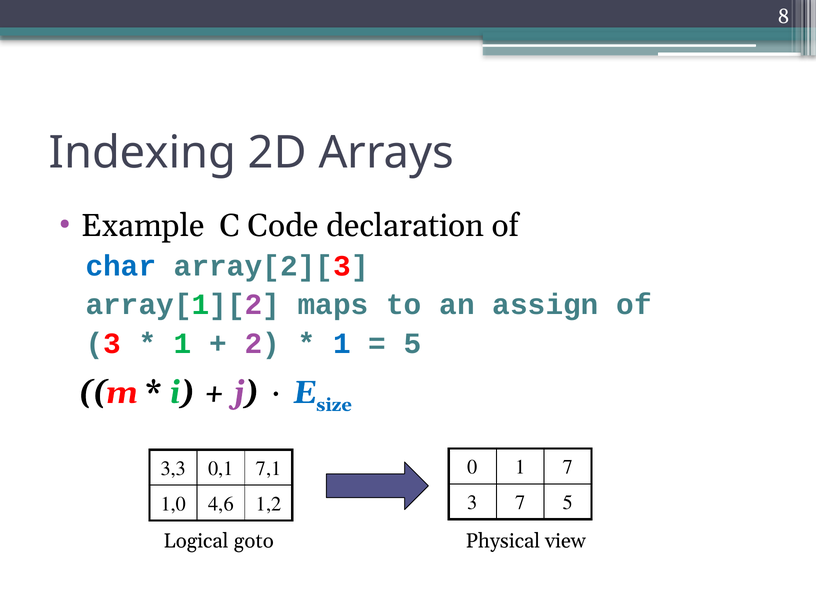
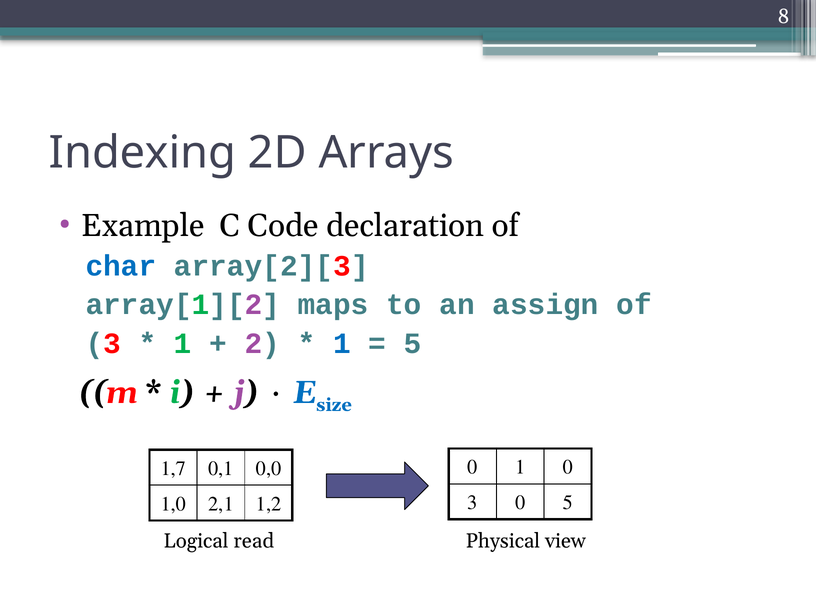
1 7: 7 -> 0 (568, 467)
3,3: 3,3 -> 1,7 (173, 469)
7,1: 7,1 -> 0,0 (269, 469)
3 7: 7 -> 0 (520, 503)
4,6: 4,6 -> 2,1 (221, 504)
goto: goto -> read (254, 541)
